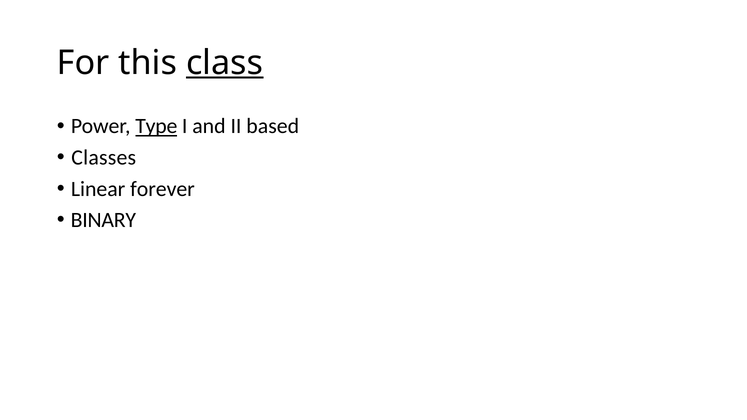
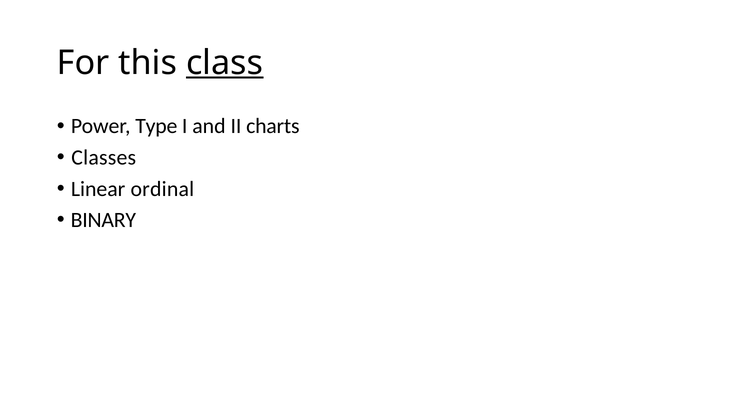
Type underline: present -> none (156, 126)
based: based -> charts (273, 126)
forever: forever -> ordinal (162, 189)
